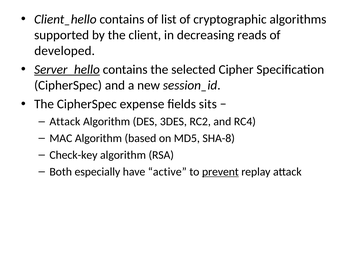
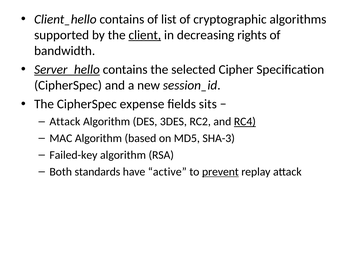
client underline: none -> present (145, 35)
reads: reads -> rights (252, 35)
developed: developed -> bandwidth (65, 51)
RC4 underline: none -> present (245, 122)
SHA-8: SHA-8 -> SHA-3 (219, 139)
Check-key: Check-key -> Failed-key (73, 155)
especially: especially -> standards (97, 172)
